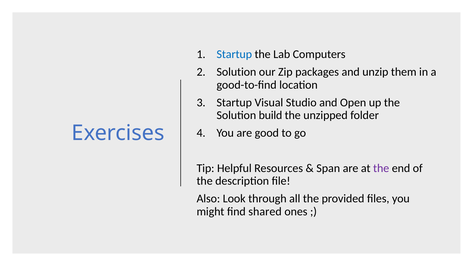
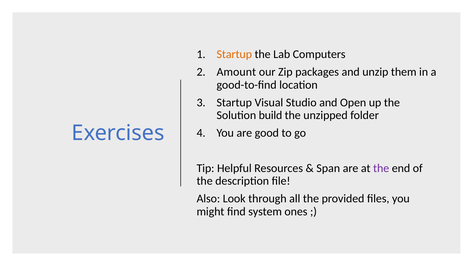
Startup colour: blue -> orange (234, 54)
Solution: Solution -> Amount (236, 72)
shared: shared -> system (265, 212)
